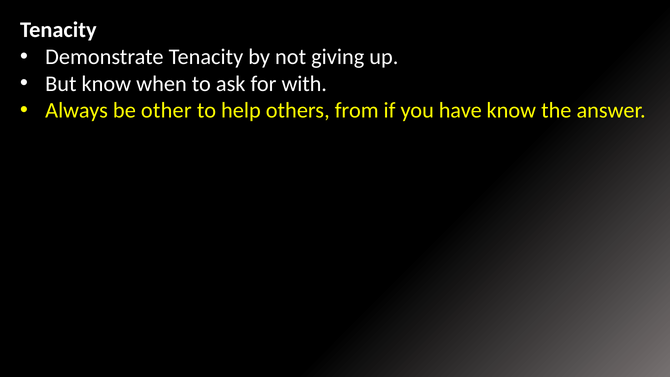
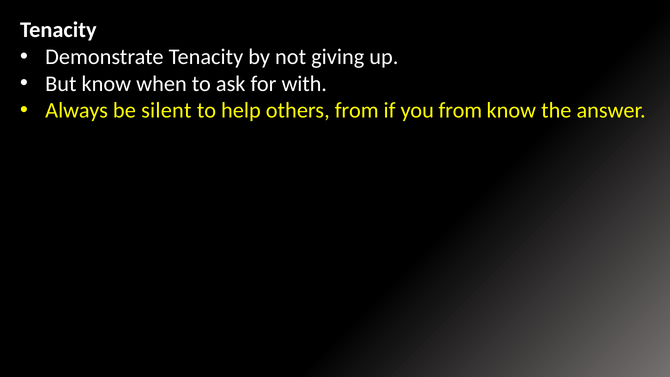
other: other -> silent (166, 110)
you have: have -> from (460, 110)
